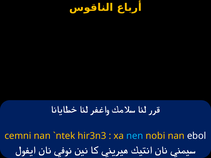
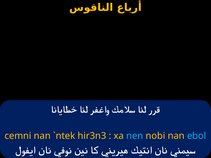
ebol colour: white -> light blue (197, 136)
